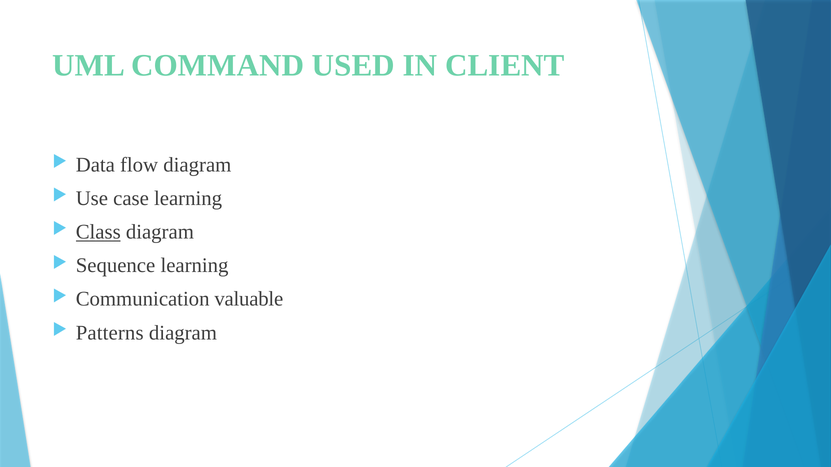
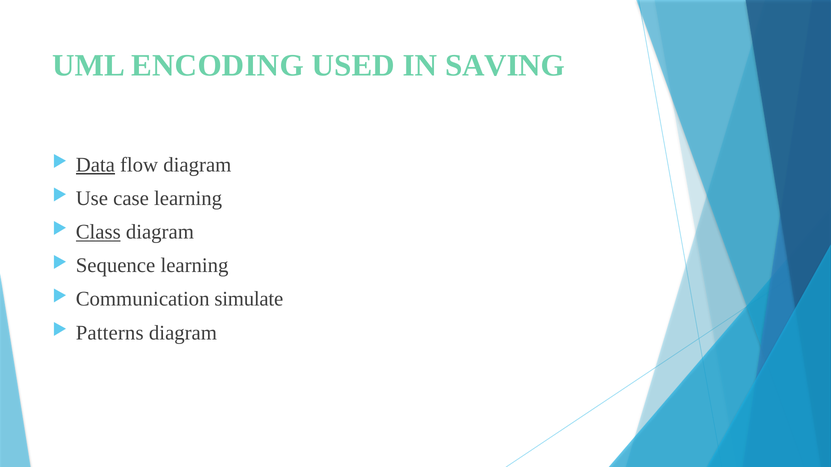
COMMAND: COMMAND -> ENCODING (218, 66)
CLIENT: CLIENT -> SAVING (505, 66)
Data underline: none -> present (95, 165)
valuable: valuable -> simulate (249, 299)
